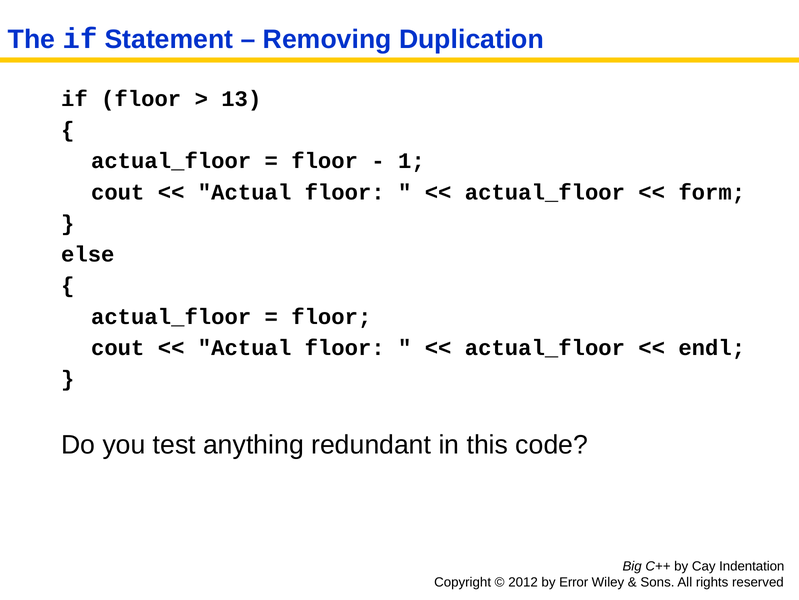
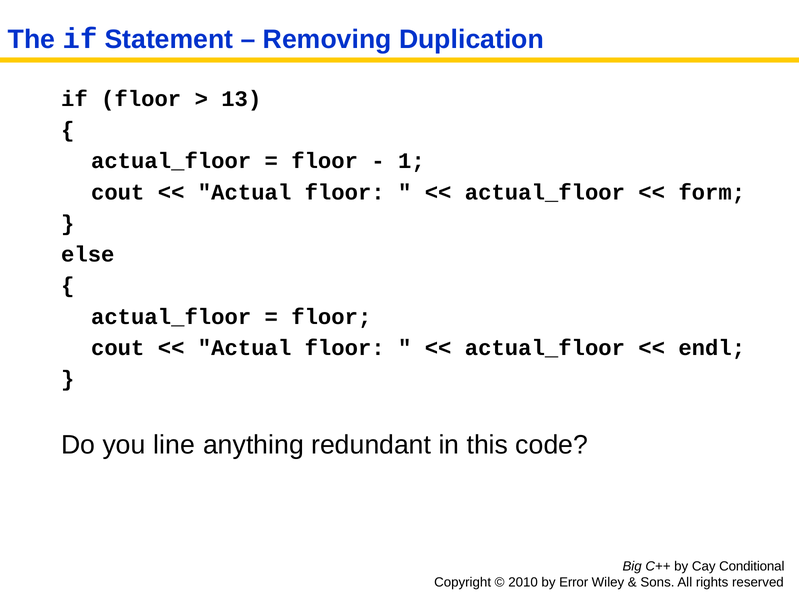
test: test -> line (174, 444)
Indentation: Indentation -> Conditional (752, 565)
2012: 2012 -> 2010 (523, 581)
